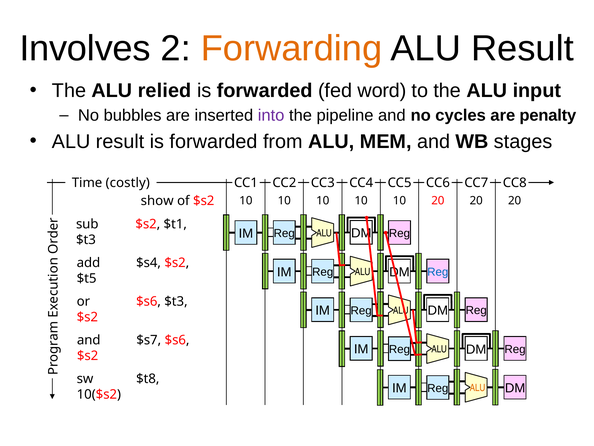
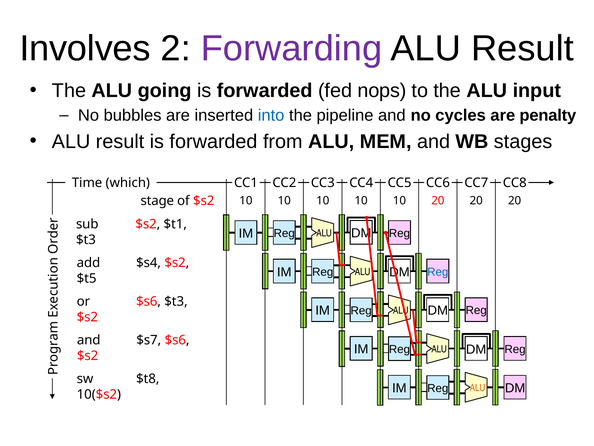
Forwarding colour: orange -> purple (292, 49)
relied: relied -> going (165, 91)
word: word -> nops (382, 91)
into colour: purple -> blue (271, 115)
costly: costly -> which (128, 183)
show: show -> stage (157, 201)
